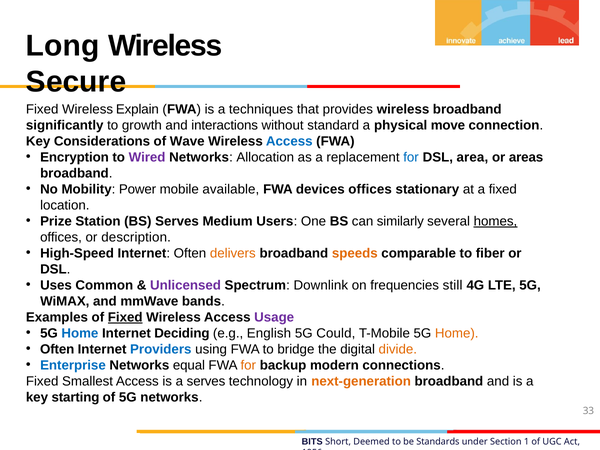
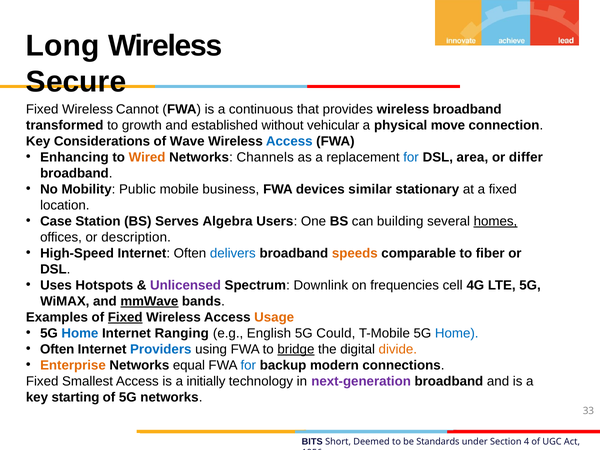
Explain: Explain -> Cannot (137, 109)
techniques: techniques -> continuous (261, 109)
significantly: significantly -> transformed (65, 125)
interactions: interactions -> established (225, 125)
standard: standard -> vehicular (333, 125)
Encryption: Encryption -> Enhancing (74, 157)
Wired colour: purple -> orange (147, 157)
Allocation: Allocation -> Channels (265, 157)
areas: areas -> differ (526, 157)
Power: Power -> Public (137, 189)
available: available -> business (231, 189)
devices offices: offices -> similar (370, 189)
Prize: Prize -> Case (56, 221)
Medium: Medium -> Algebra (228, 221)
similarly: similarly -> building (400, 221)
delivers colour: orange -> blue (233, 253)
Common: Common -> Hotspots (104, 285)
still: still -> cell (453, 285)
mmWave underline: none -> present (149, 301)
Usage colour: purple -> orange (274, 317)
Deciding: Deciding -> Ranging (182, 333)
Home colour: orange -> blue (457, 333)
bridge underline: none -> present (296, 349)
Enterprise colour: blue -> orange (73, 365)
for colour: orange -> blue (248, 365)
a serves: serves -> initially (206, 381)
next-generation colour: orange -> purple (361, 381)
1: 1 -> 4 (527, 442)
